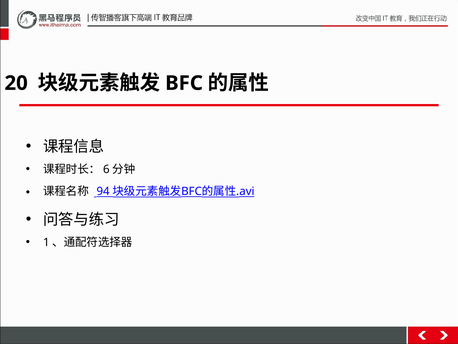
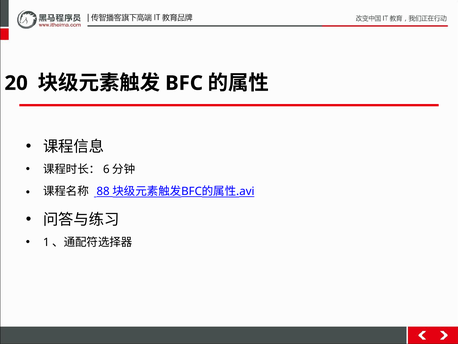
94: 94 -> 88 (103, 191)
